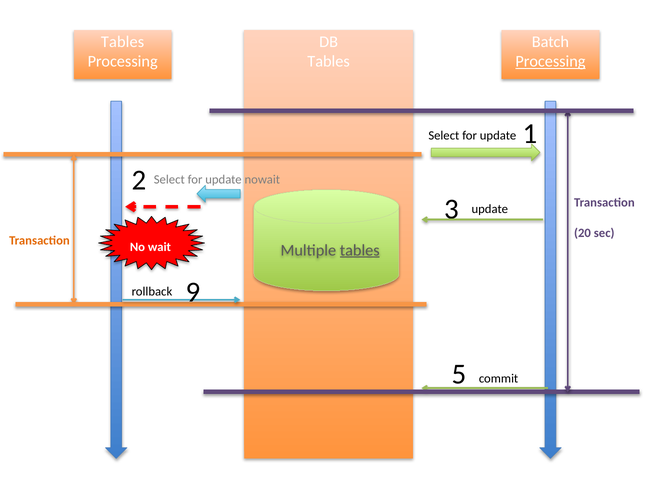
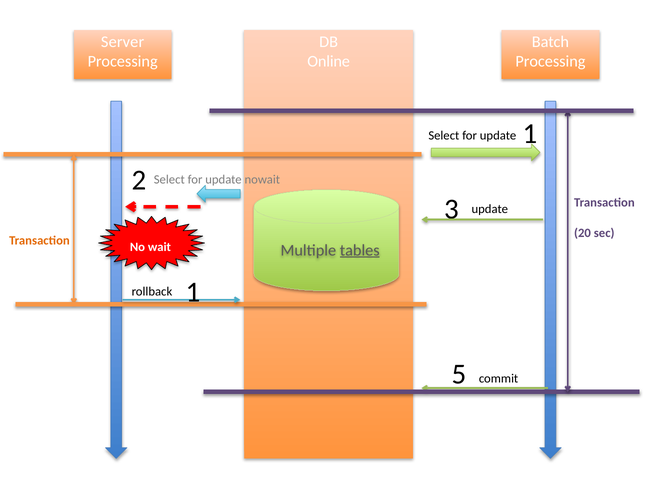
Tables: Tables -> Server (123, 42)
Tables: Tables -> Online (329, 61)
Processing underline: present -> none (550, 61)
rollback 9: 9 -> 1 (193, 292)
